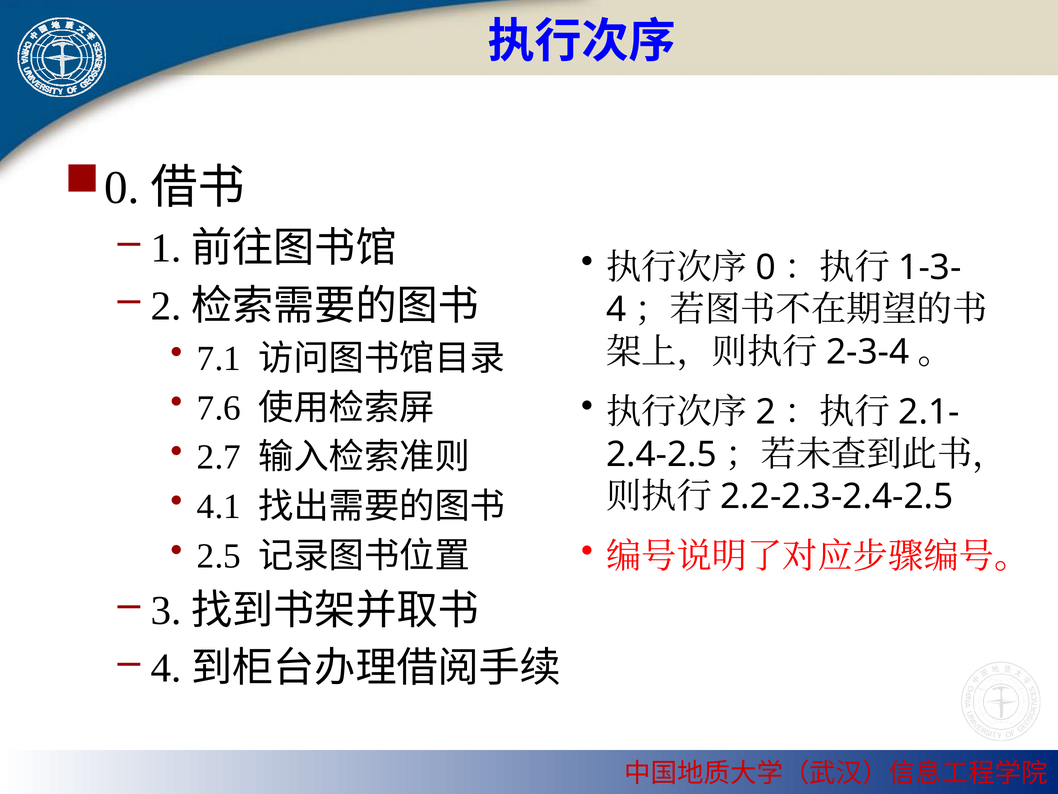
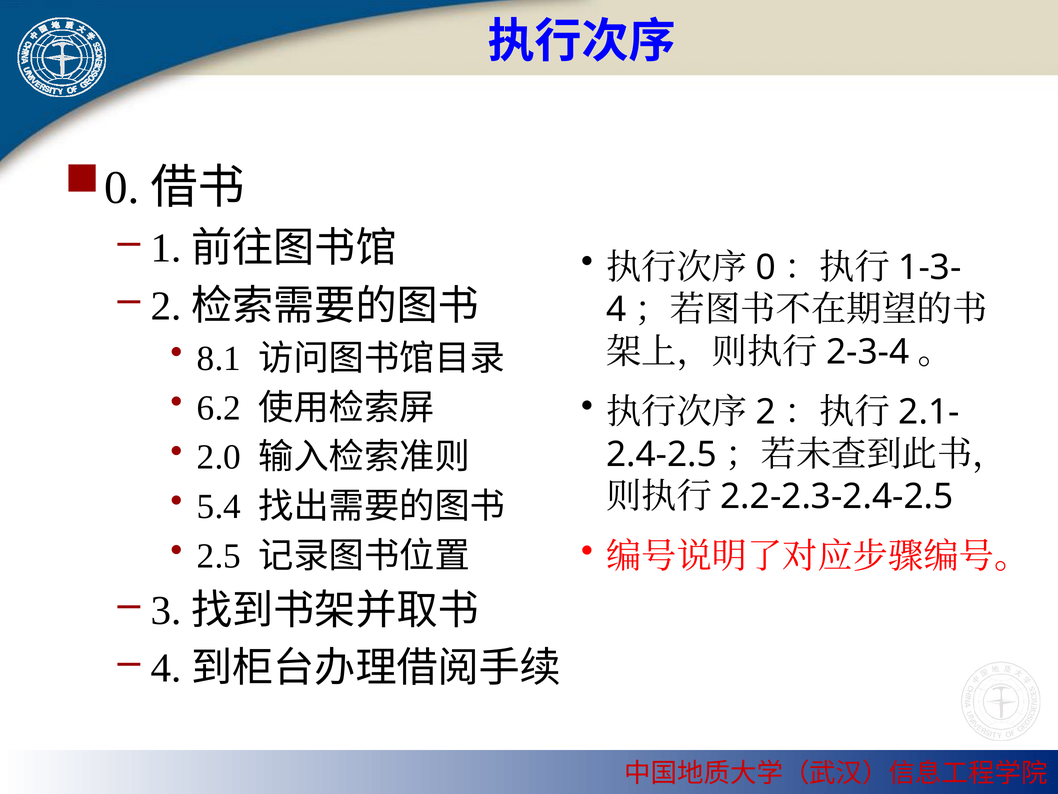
7.1: 7.1 -> 8.1 (219, 358)
7.6: 7.6 -> 6.2 (219, 408)
2.7: 2.7 -> 2.0 (219, 457)
4.1: 4.1 -> 5.4 (219, 506)
